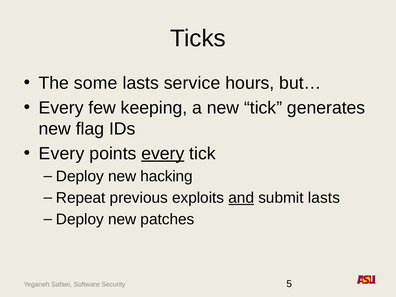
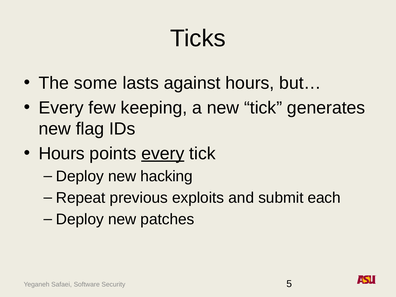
service: service -> against (192, 83)
Every: Every -> Hours (62, 154)
and underline: present -> none (241, 198)
submit lasts: lasts -> each (324, 198)
